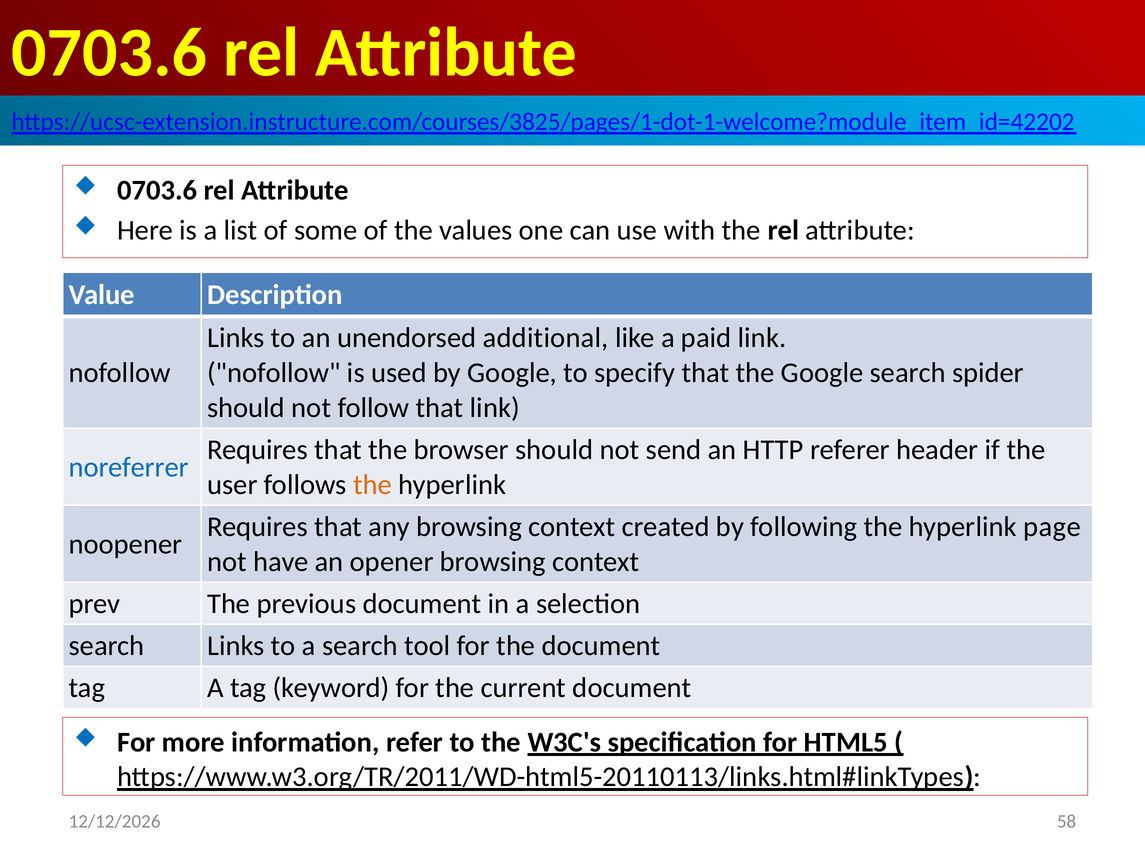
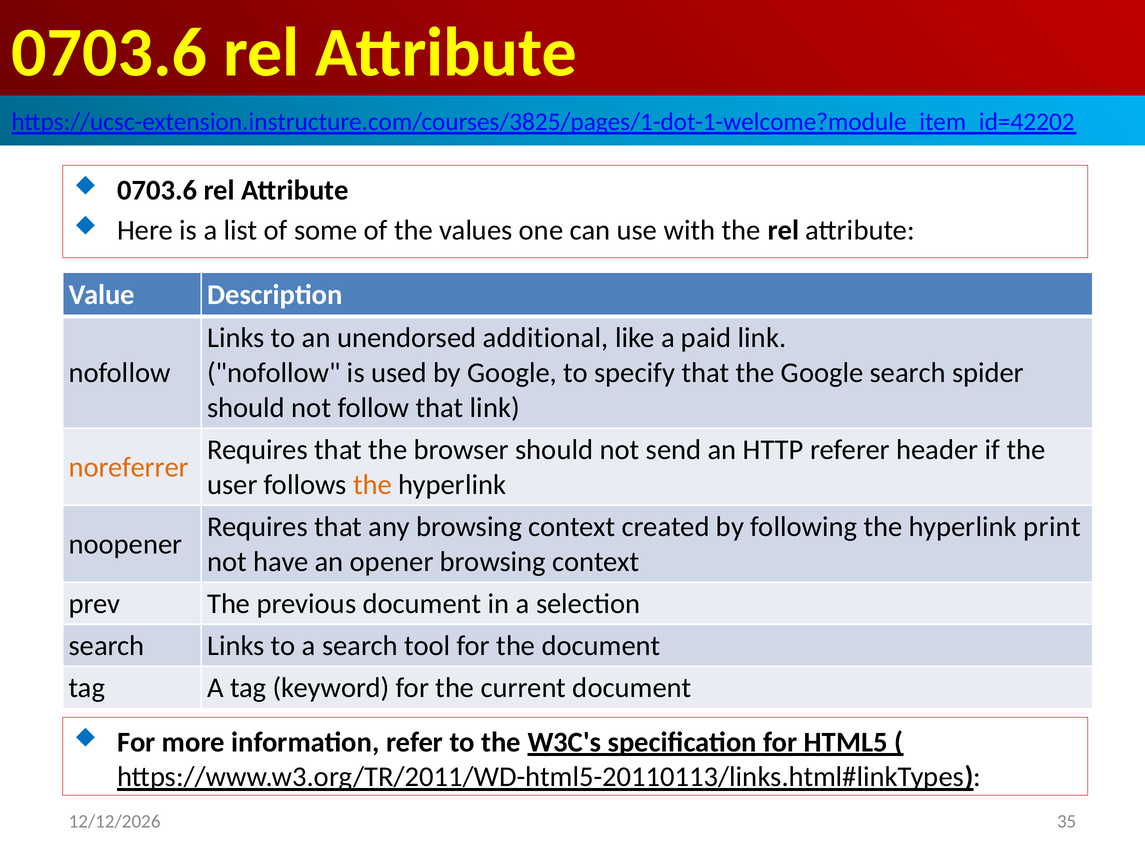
noreferrer colour: blue -> orange (129, 468)
page: page -> print (1052, 527)
58: 58 -> 35 (1067, 822)
